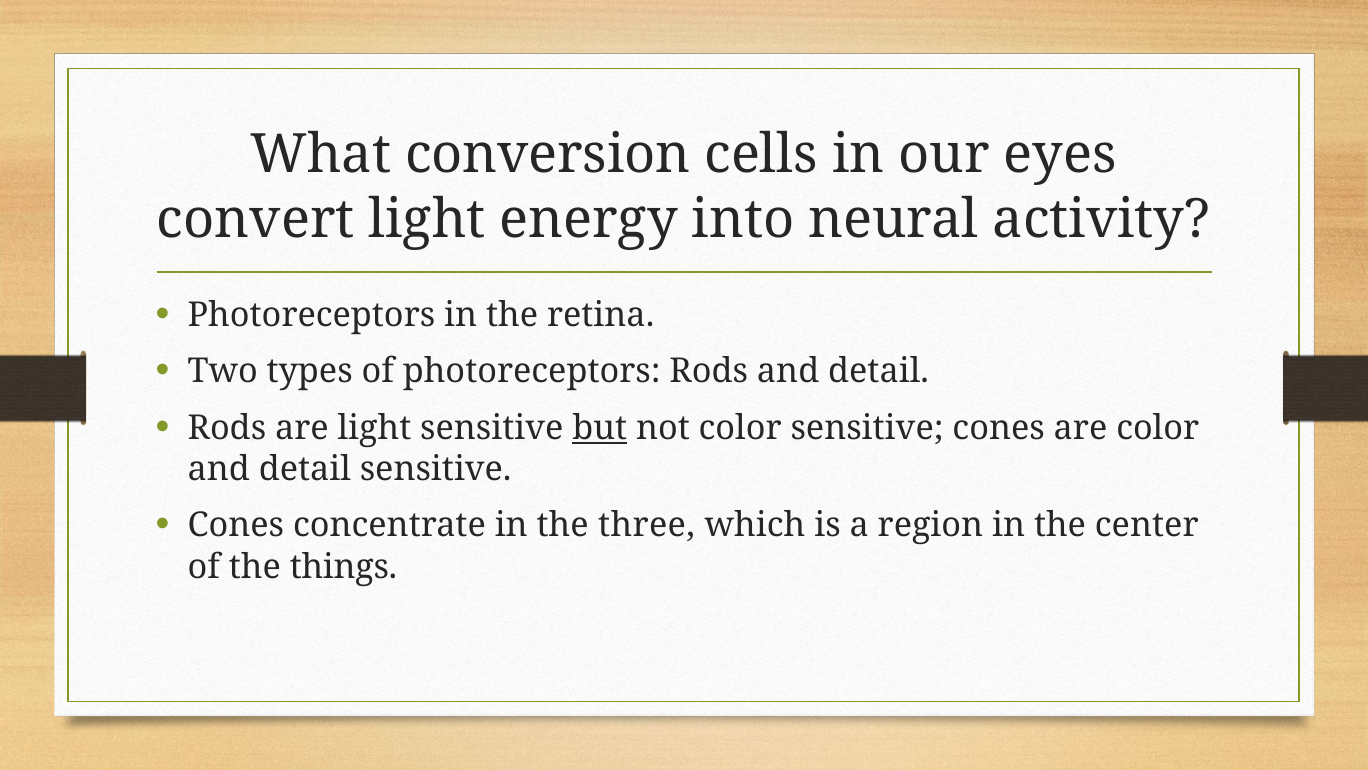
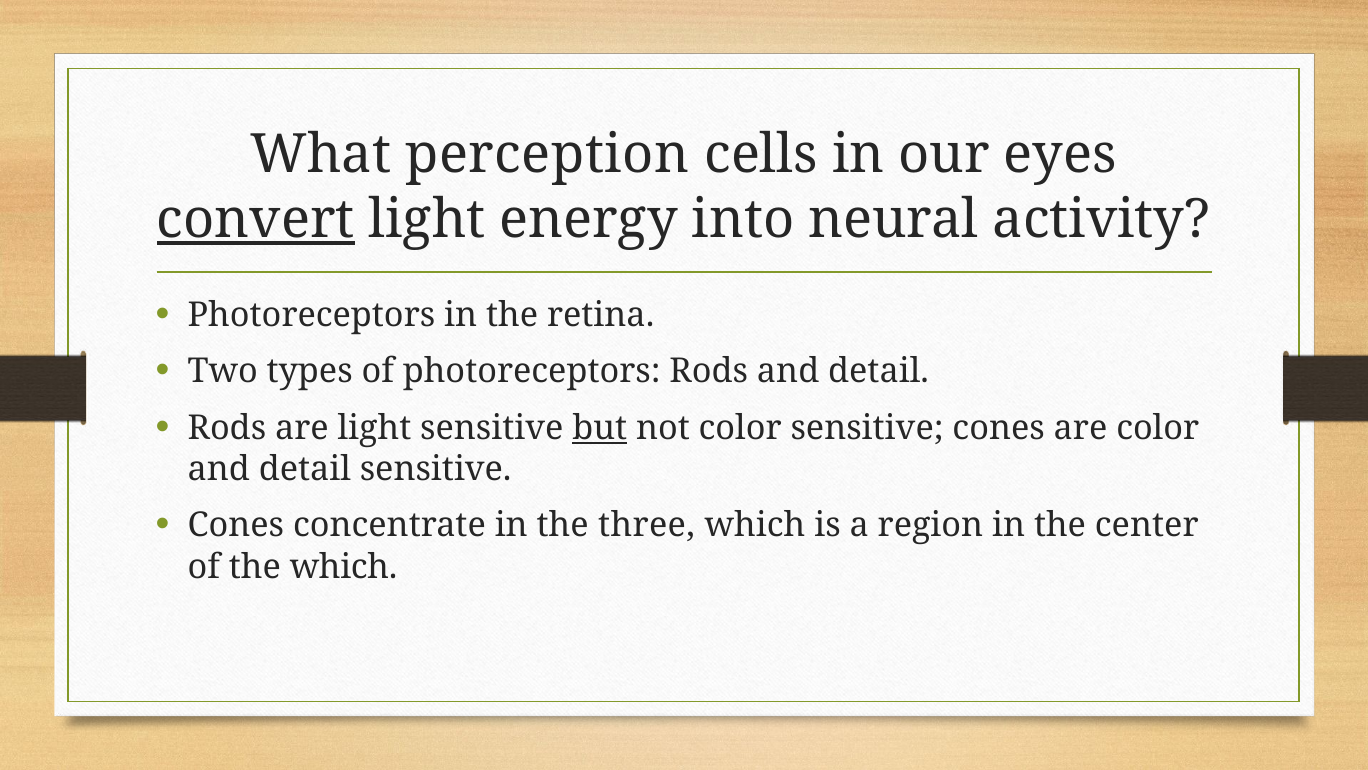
conversion: conversion -> perception (547, 155)
convert underline: none -> present (256, 220)
the things: things -> which (344, 566)
